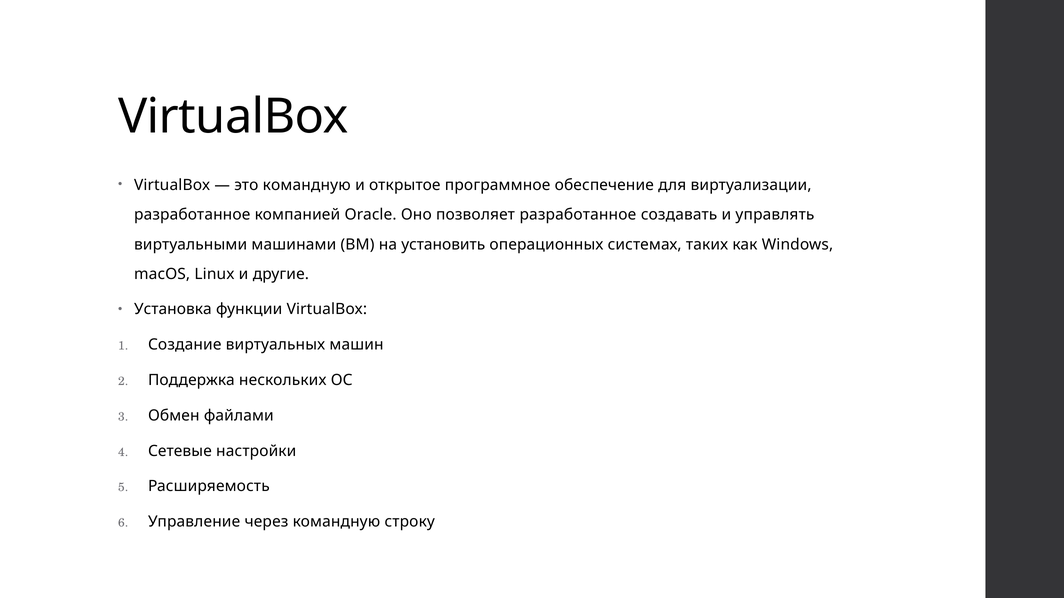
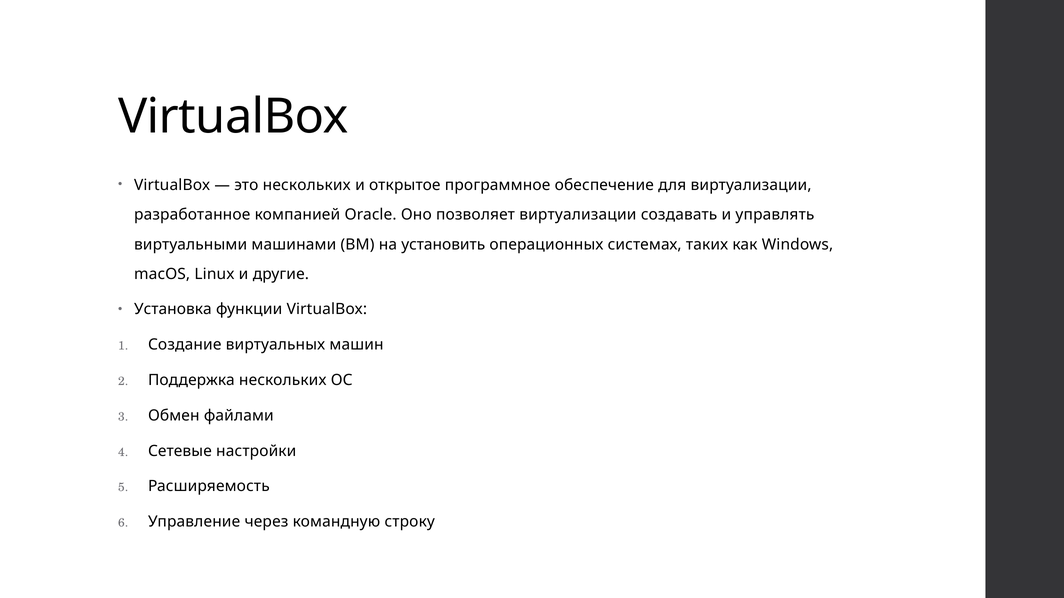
это командную: командную -> нескольких (307, 185)
позволяет разработанное: разработанное -> виртуализации (578, 215)
